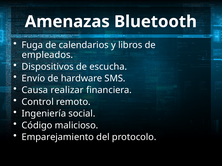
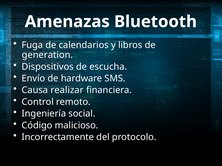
empleados: empleados -> generation (47, 55)
Emparejamiento: Emparejamiento -> Incorrectamente (58, 137)
